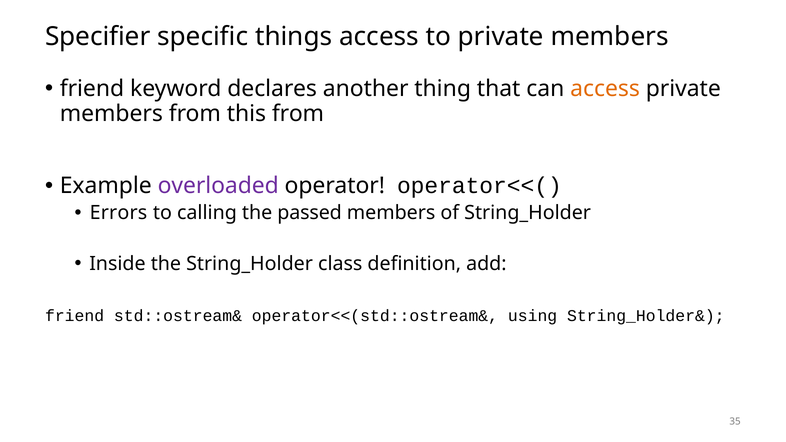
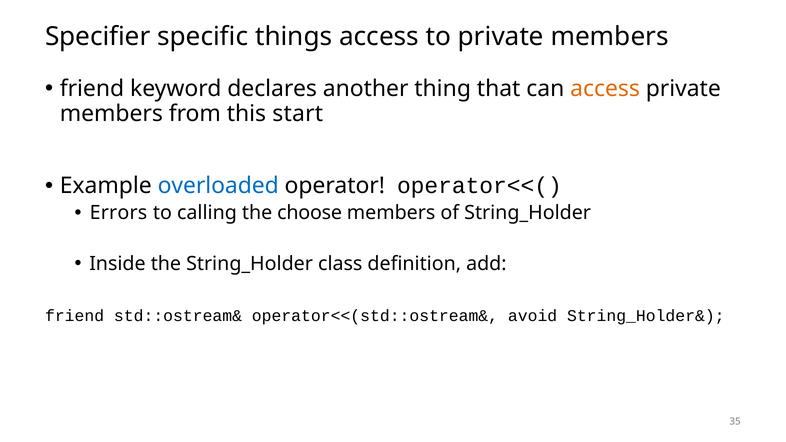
this from: from -> start (298, 114)
overloaded colour: purple -> blue (218, 186)
passed: passed -> choose (310, 213)
using: using -> avoid (533, 316)
